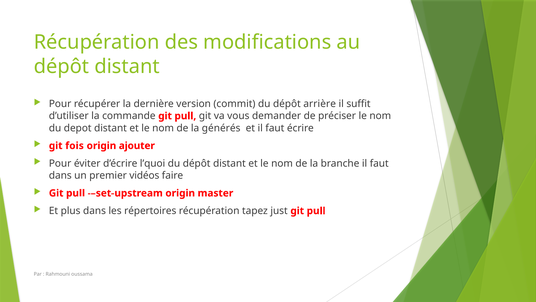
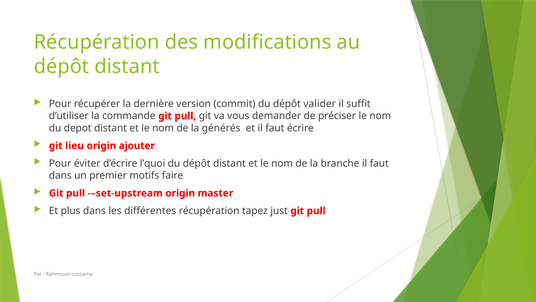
arrière: arrière -> valider (320, 104)
fois: fois -> lieu (75, 146)
vidéos: vidéos -> motifs (144, 175)
répertoires: répertoires -> différentes (150, 211)
